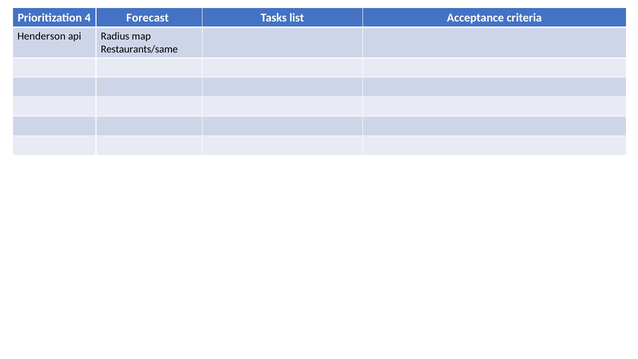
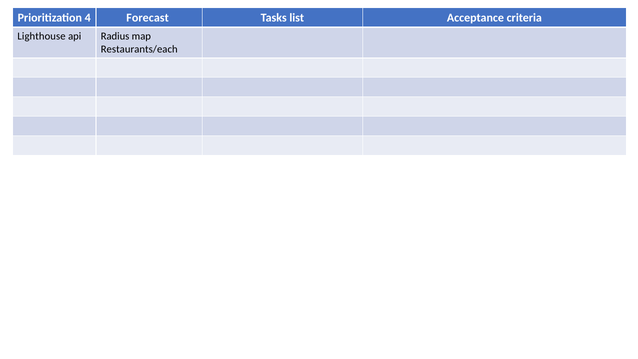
Henderson: Henderson -> Lighthouse (41, 36)
Restaurants/same: Restaurants/same -> Restaurants/each (139, 49)
